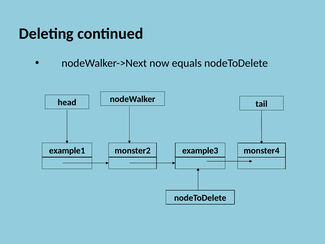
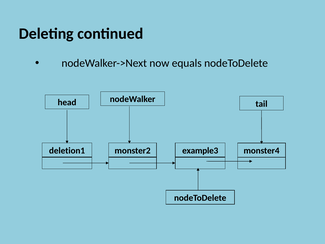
example1: example1 -> deletion1 (67, 150)
